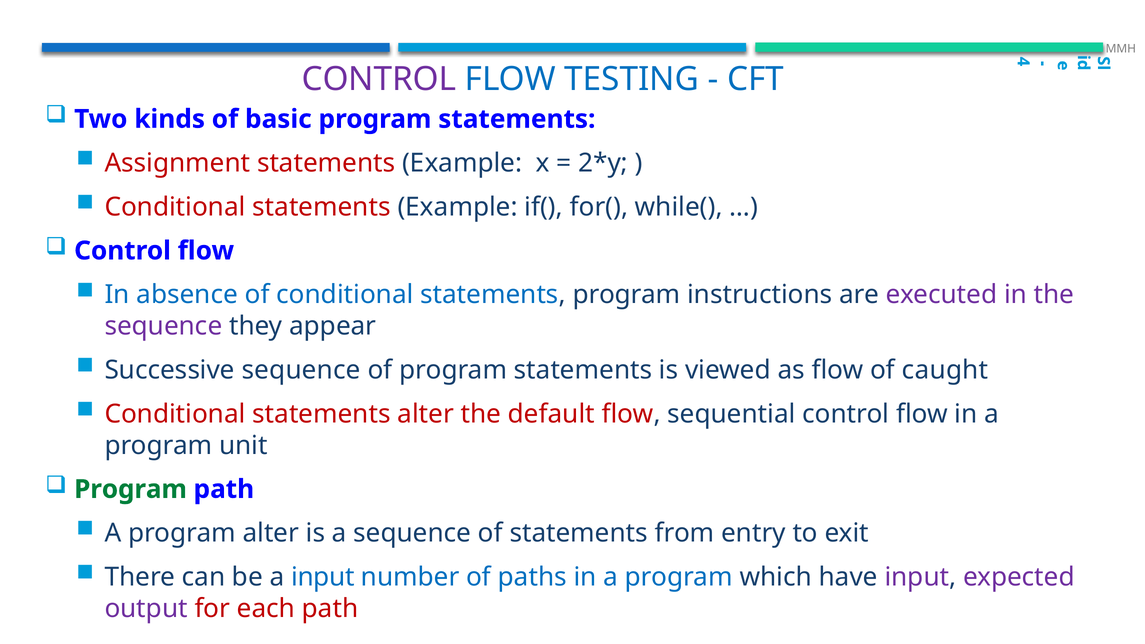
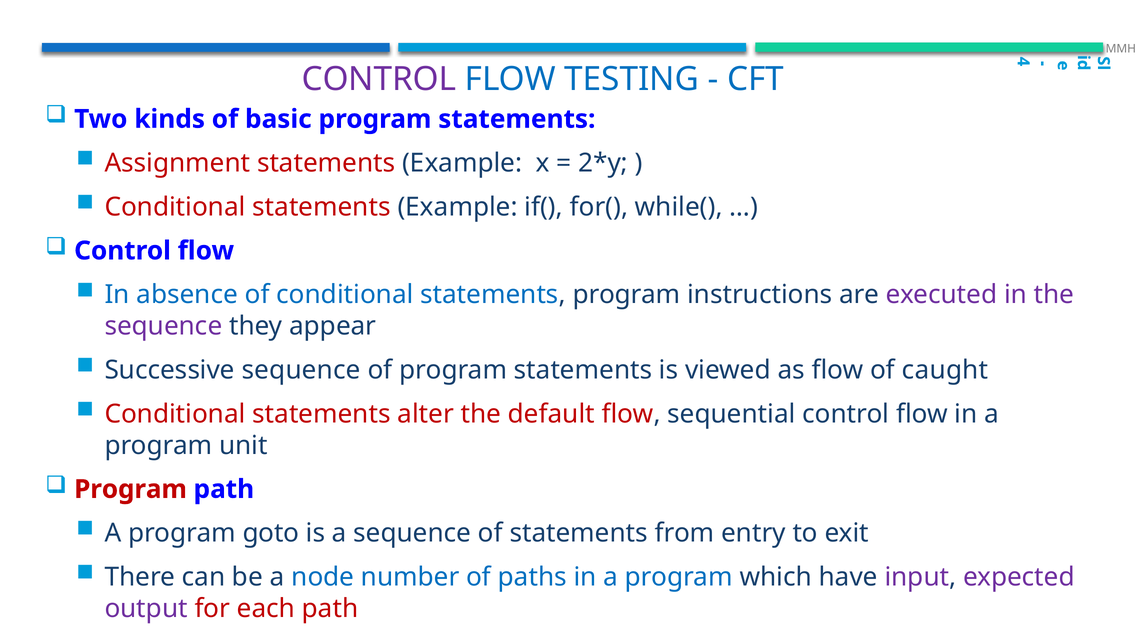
Program colour: green -> red (131, 489)
program alter: alter -> goto (271, 533)
a input: input -> node (323, 577)
